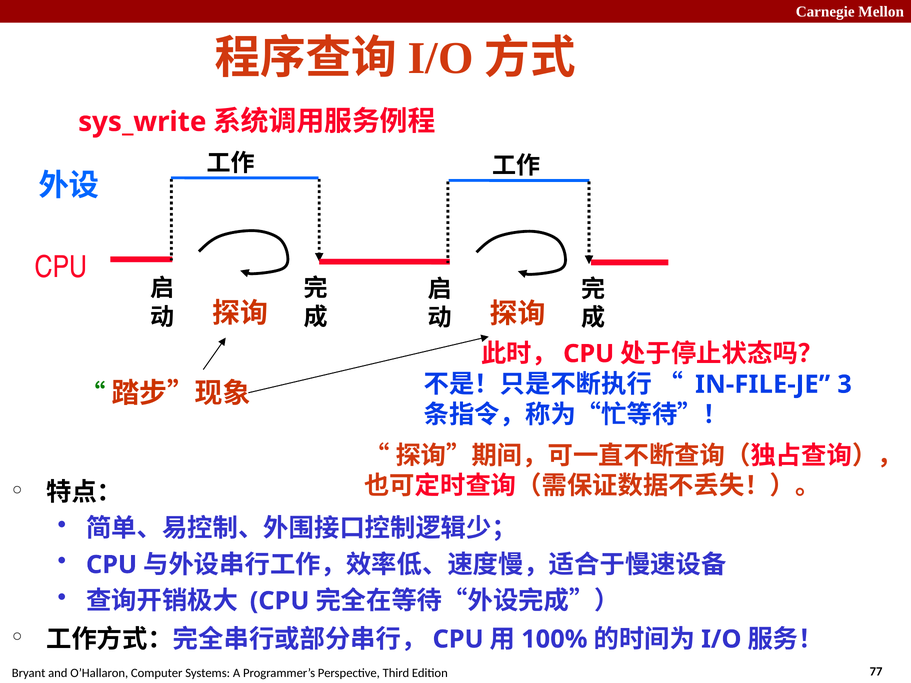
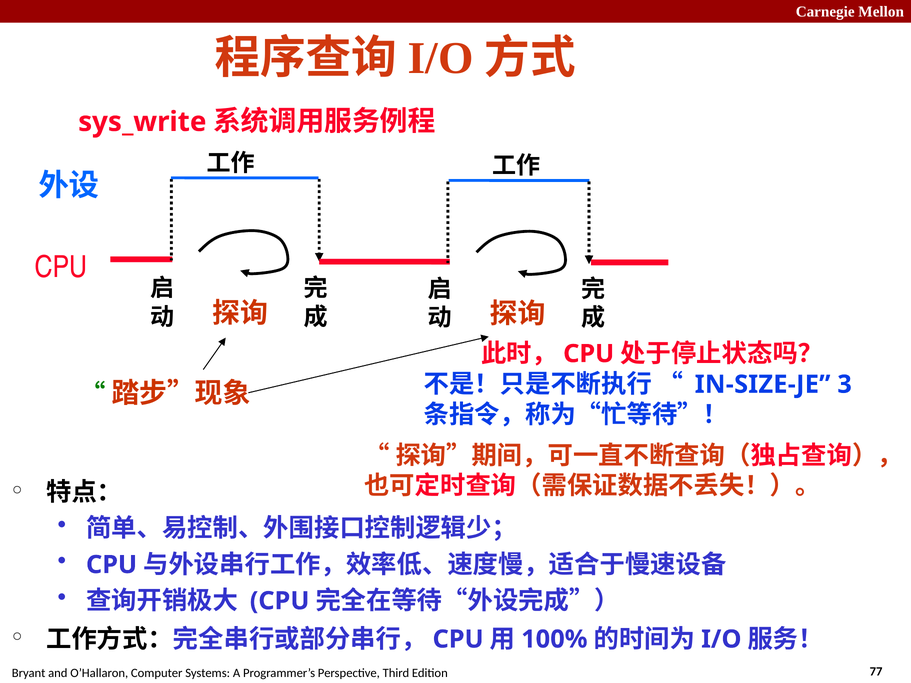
IN-FILE-JE: IN-FILE-JE -> IN-SIZE-JE (763, 385)
